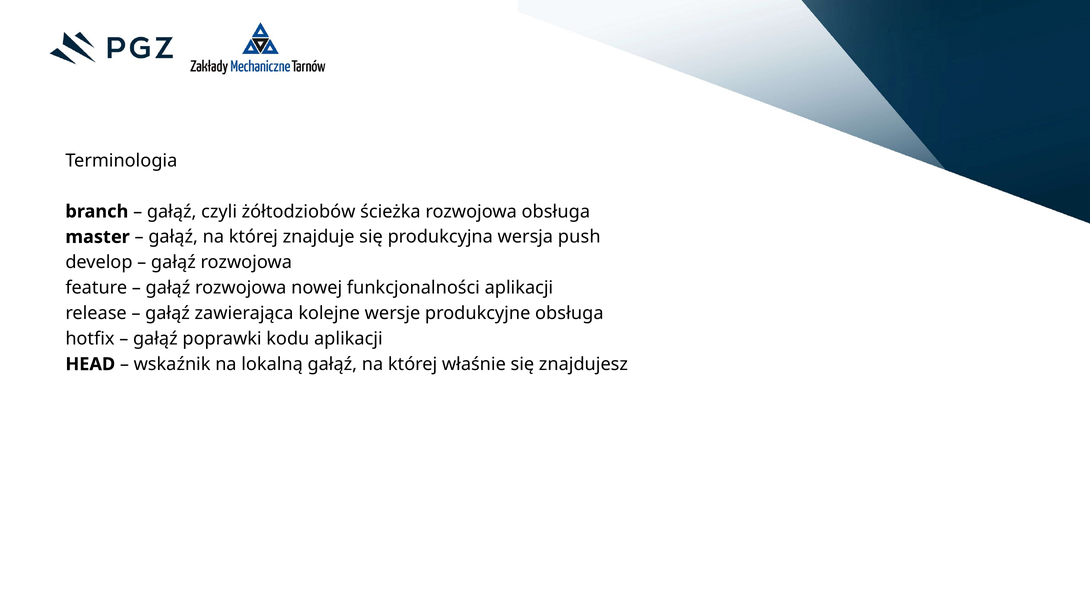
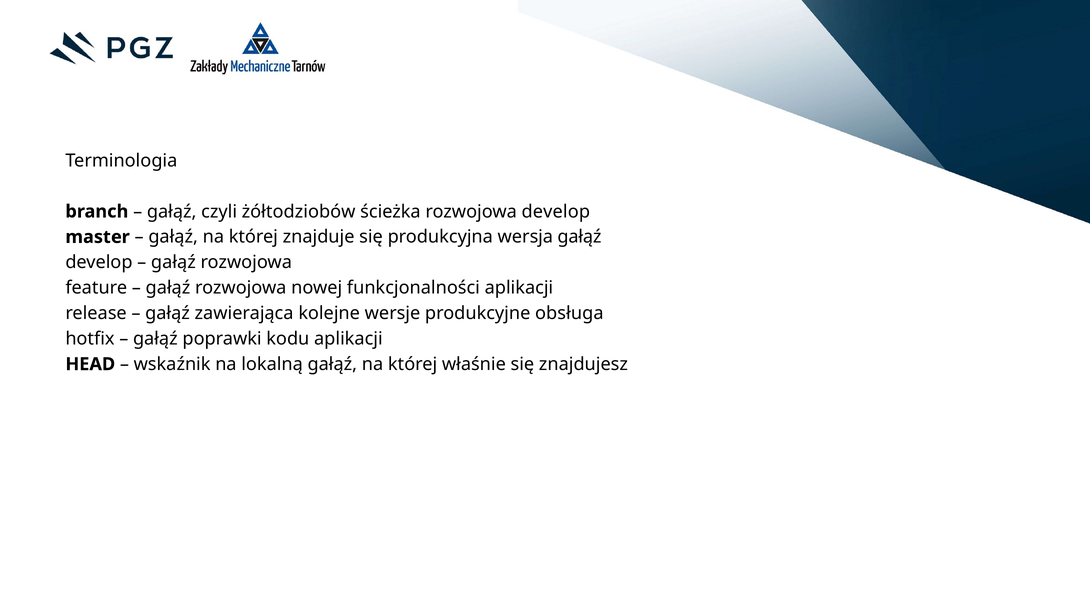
rozwojowa obsługa: obsługa -> develop (556, 212)
wersja push: push -> gałąź (579, 237)
